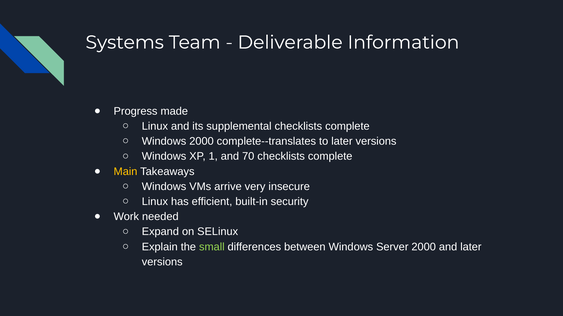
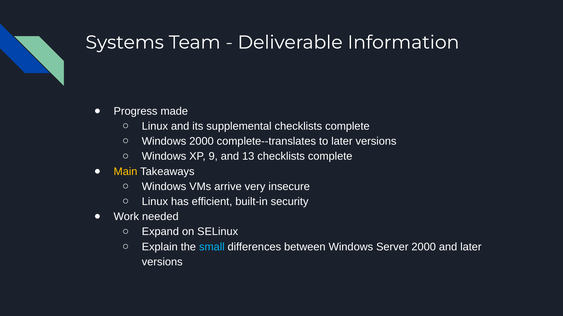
1: 1 -> 9 (213, 157)
70: 70 -> 13 (248, 157)
small colour: light green -> light blue (212, 247)
